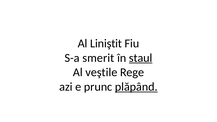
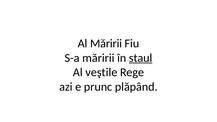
Al Liniştit: Liniştit -> Măririi (106, 43)
S-a smerit: smerit -> măririi (98, 58)
plăpând underline: present -> none (136, 87)
